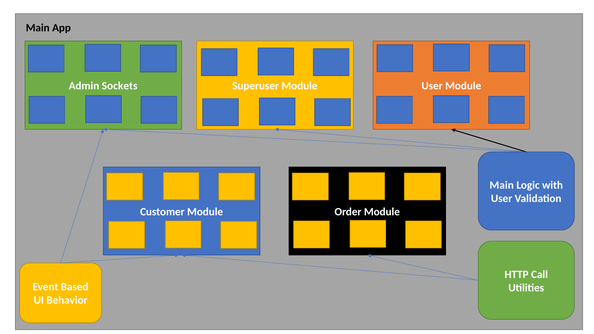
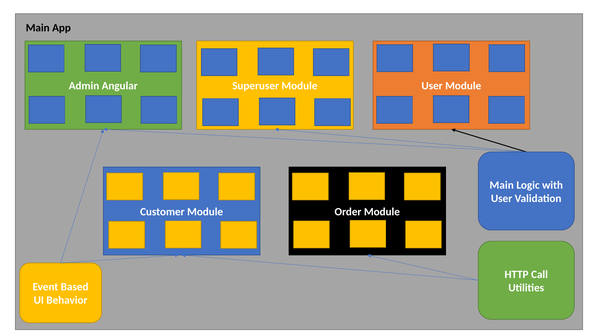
Sockets: Sockets -> Angular (120, 86)
